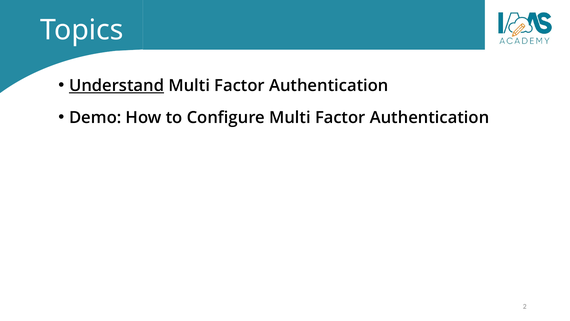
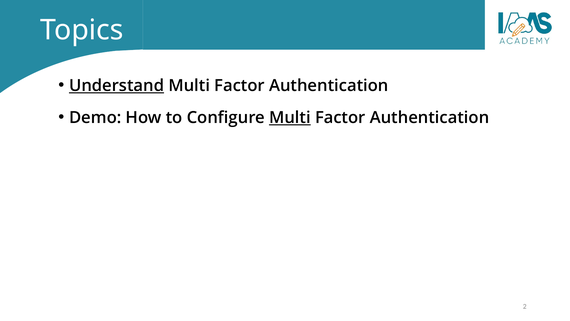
Multi underline: none -> present (290, 117)
